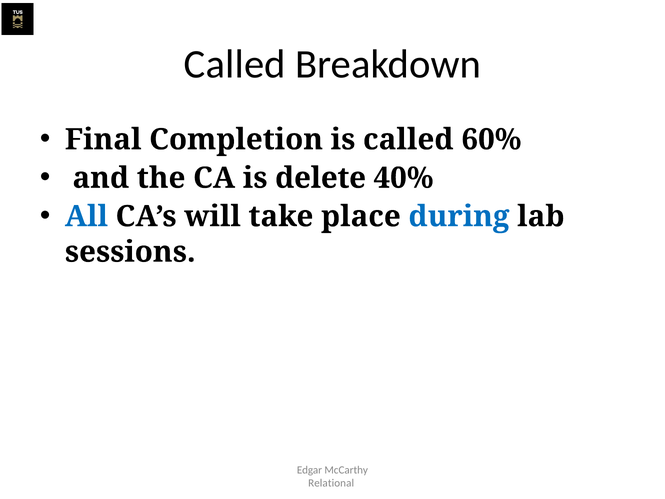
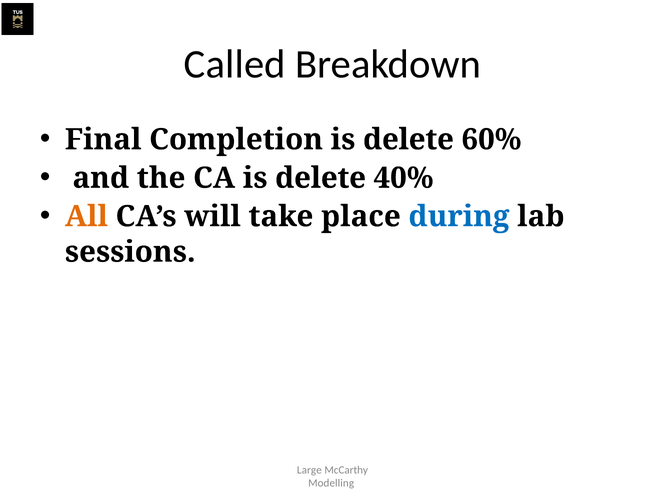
called: called -> delete (408, 140)
All colour: blue -> orange (86, 216)
Edgar: Edgar -> Large (309, 470)
Relational: Relational -> Modelling (331, 483)
